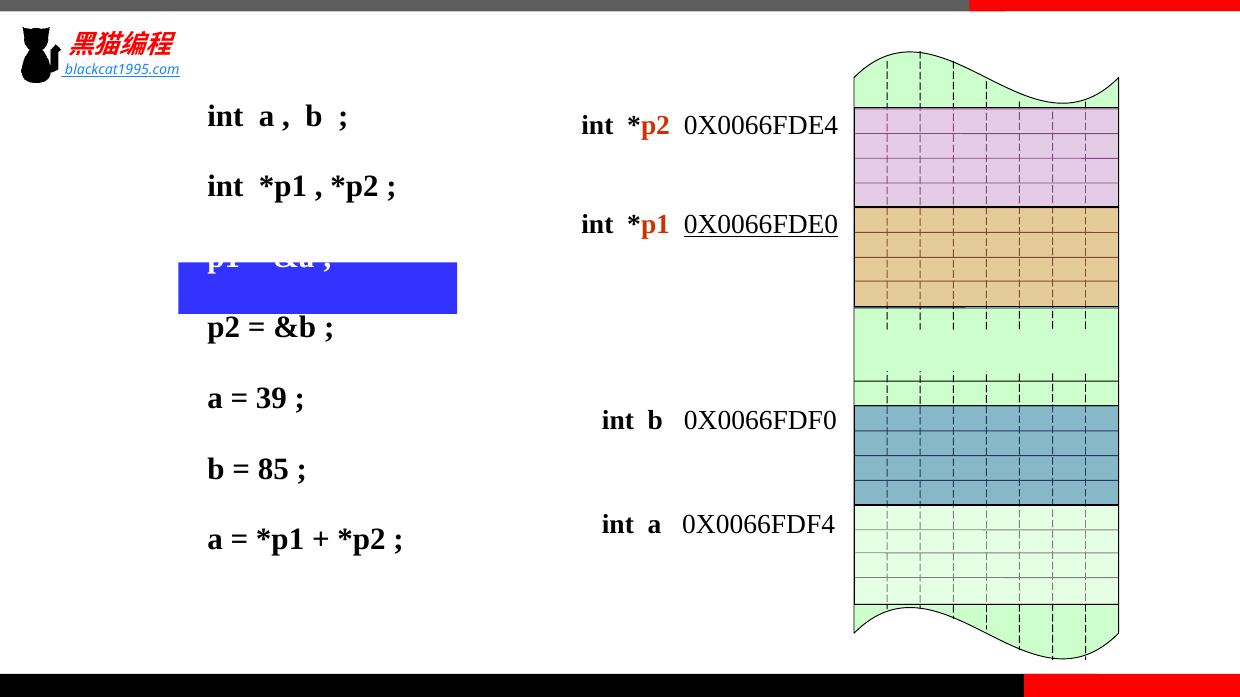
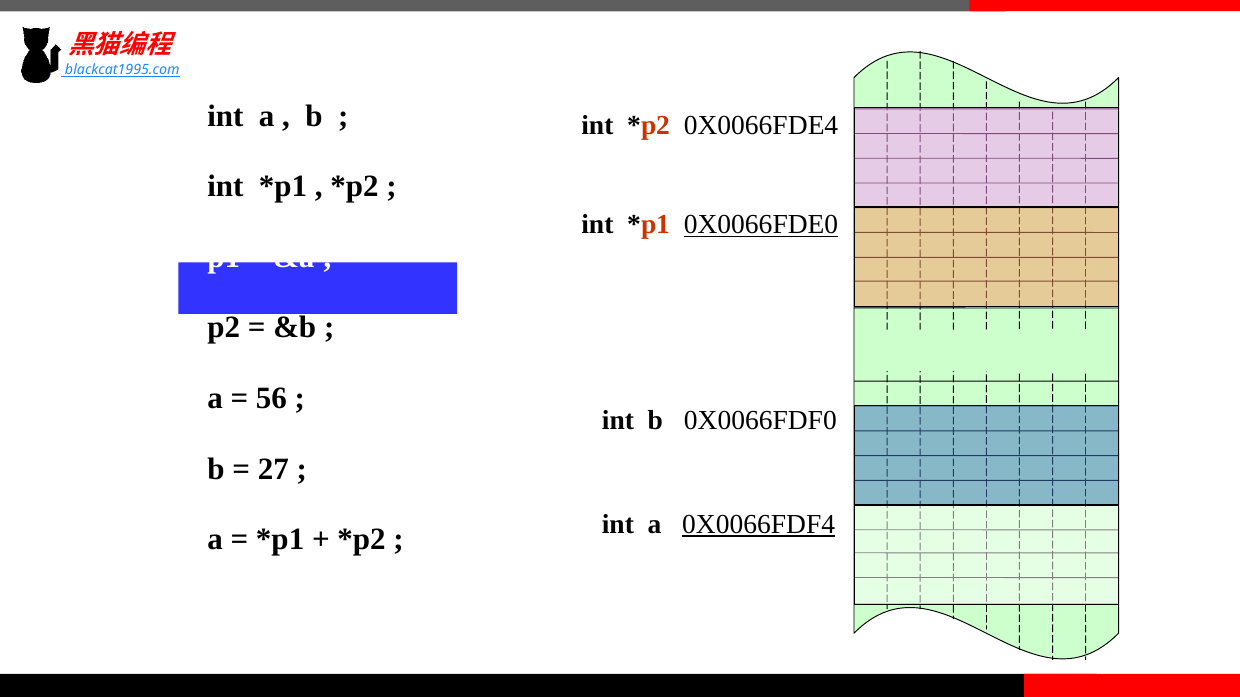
39: 39 -> 56 (271, 399)
85: 85 -> 27 (273, 469)
0X0066FDF4 underline: none -> present (759, 524)
